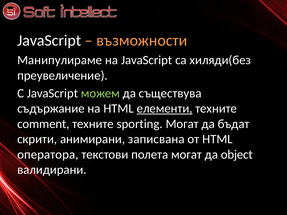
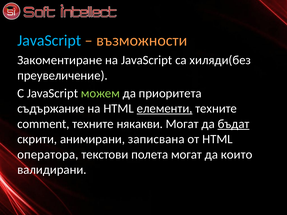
JavaScript colour: white -> light blue (49, 41)
Манипулираме: Манипулираме -> Закоментиране (60, 60)
съществува: съществува -> приоритета (170, 93)
sporting: sporting -> някакви (140, 124)
бъдат underline: none -> present (234, 124)
object: object -> които (237, 155)
